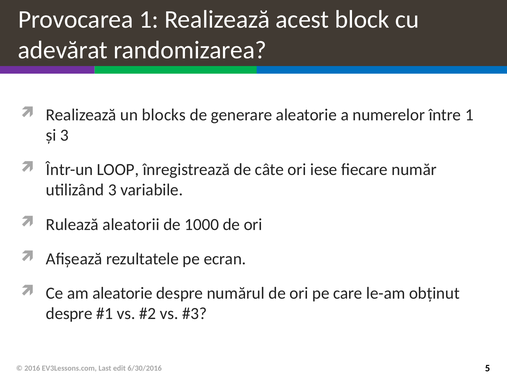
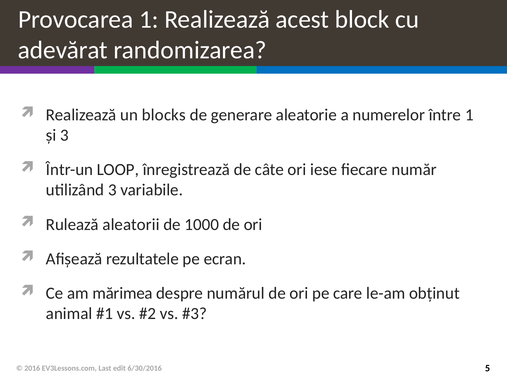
am aleatorie: aleatorie -> mărimea (123, 293)
despre: despre -> animal (69, 313)
